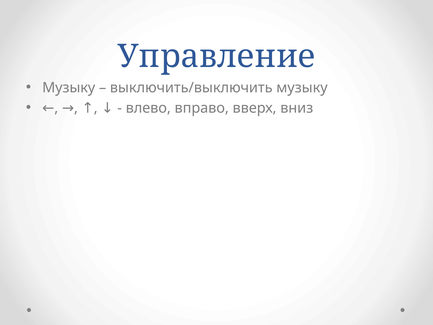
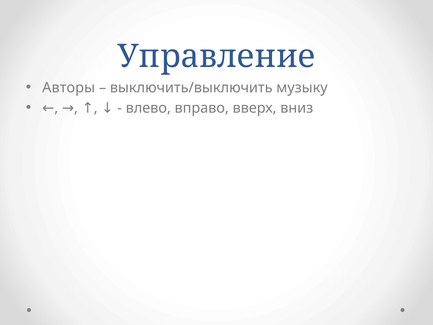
Музыку: Музыку -> Авторы (69, 88)
